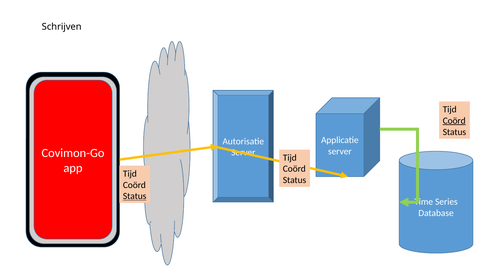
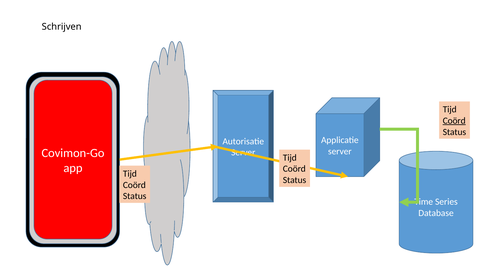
Status underline: present -> none (135, 196)
